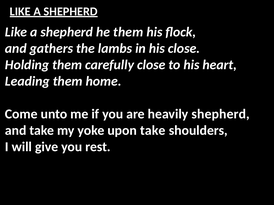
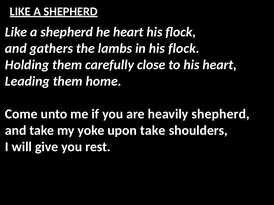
he them: them -> heart (128, 32)
in his close: close -> flock (184, 48)
